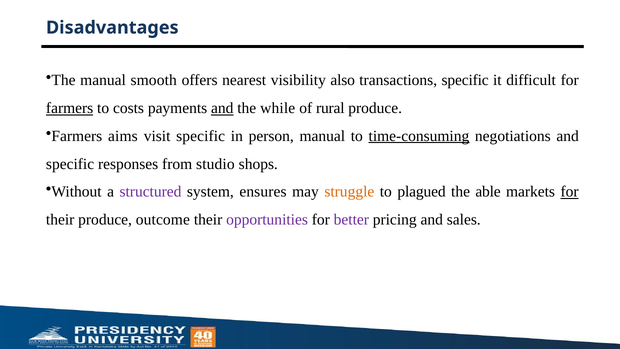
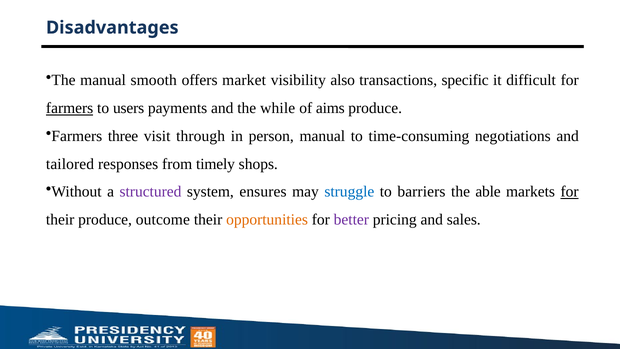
nearest: nearest -> market (244, 80)
costs: costs -> users (129, 108)
and underline: present -> none (222, 108)
rural: rural -> aims (330, 108)
aims: aims -> three (123, 136)
visit specific: specific -> through (201, 136)
time-consuming underline: present -> none (419, 136)
specific: specific -> tailored (70, 164)
studio: studio -> timely (216, 164)
struggle colour: orange -> blue (349, 192)
plagued: plagued -> barriers (421, 192)
opportunities colour: purple -> orange (267, 220)
